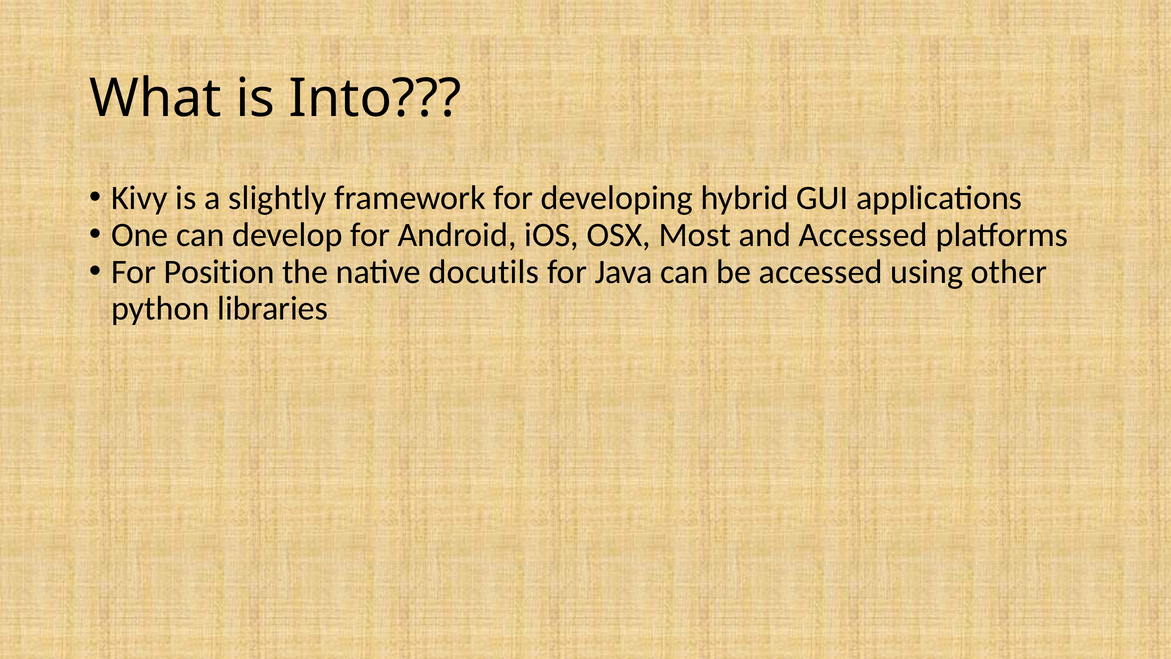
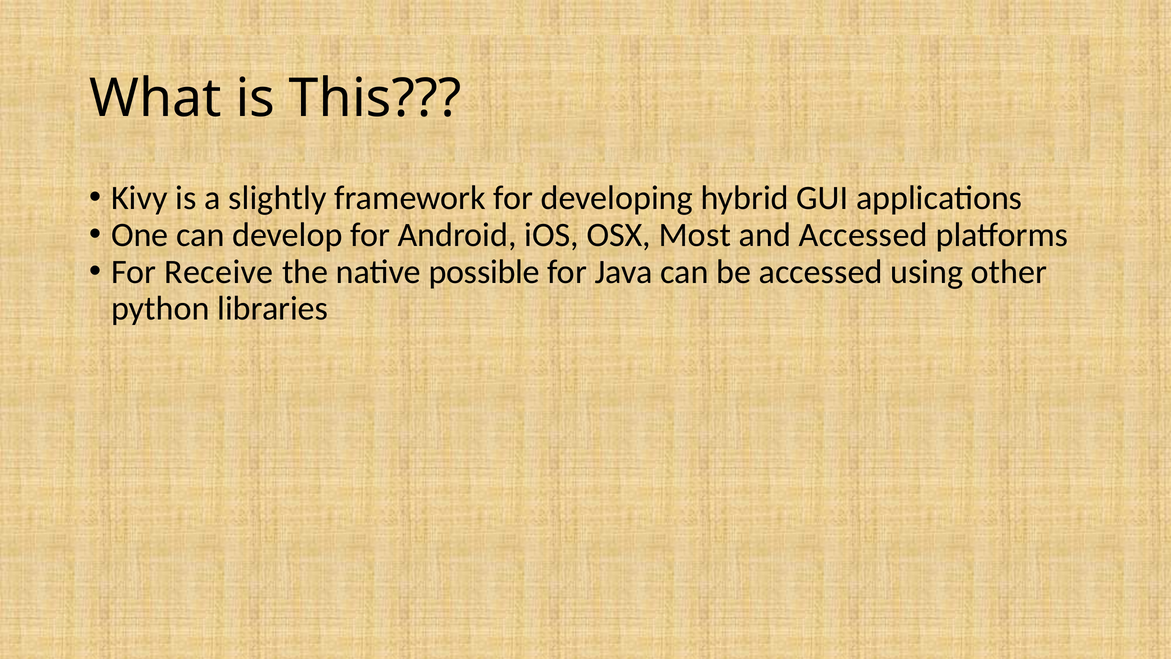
Into: Into -> This (375, 98)
Position: Position -> Receive (219, 272)
docutils: docutils -> possible (484, 272)
